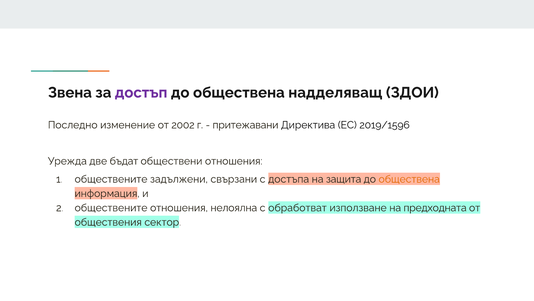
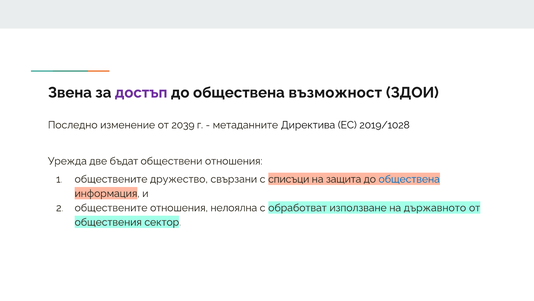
надделяващ: надделяващ -> възможност (335, 92)
2002: 2002 -> 2039 (183, 125)
притежавани: притежавани -> метаданните (245, 125)
2019/1596: 2019/1596 -> 2019/1028 (385, 125)
задължени: задължени -> дружество (179, 179)
достъпа: достъпа -> списъци (289, 179)
обществена colour: orange -> blue (409, 179)
предходната: предходната -> държавното (435, 207)
